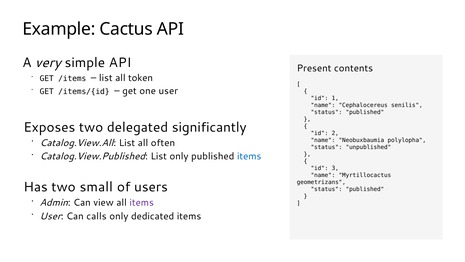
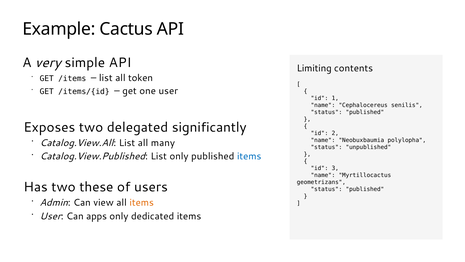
Present: Present -> Limiting (314, 68)
often: often -> many (163, 143)
small: small -> these (96, 187)
items colour: purple -> orange (142, 202)
calls: calls -> apps (97, 216)
